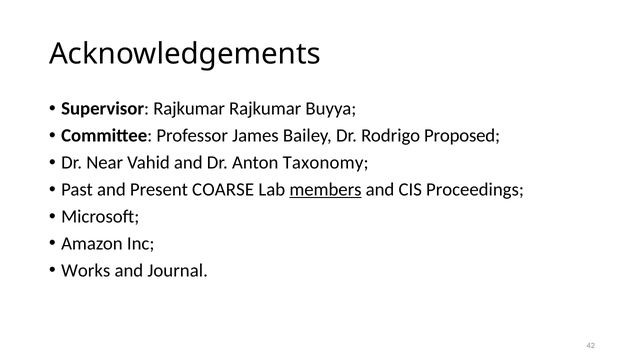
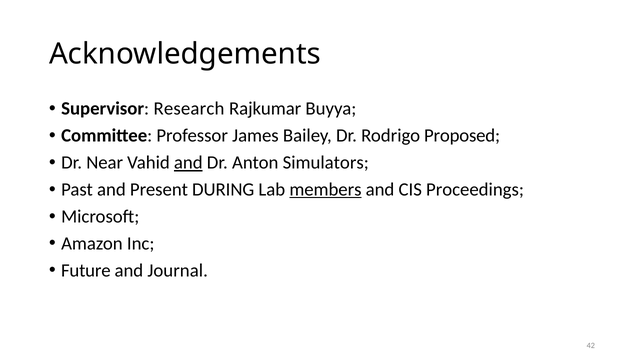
Supervisor Rajkumar: Rajkumar -> Research (189, 109)
and underline: none -> present (188, 163)
Taxonomy: Taxonomy -> Simulators (326, 163)
COARSE: COARSE -> DURING (223, 190)
Works: Works -> Future (86, 271)
